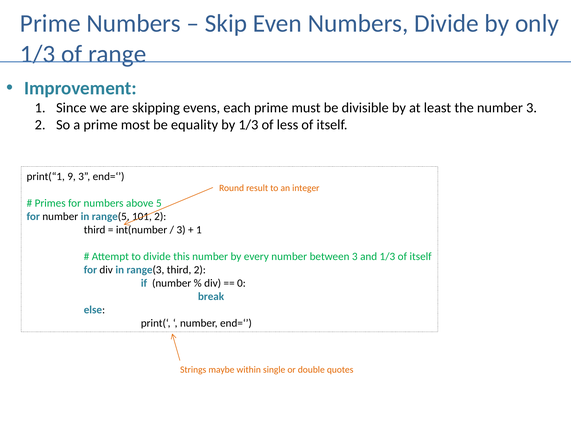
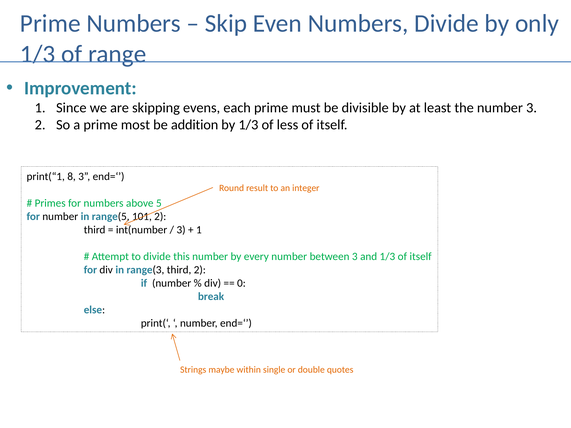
equality: equality -> addition (195, 125)
9: 9 -> 8 (72, 177)
